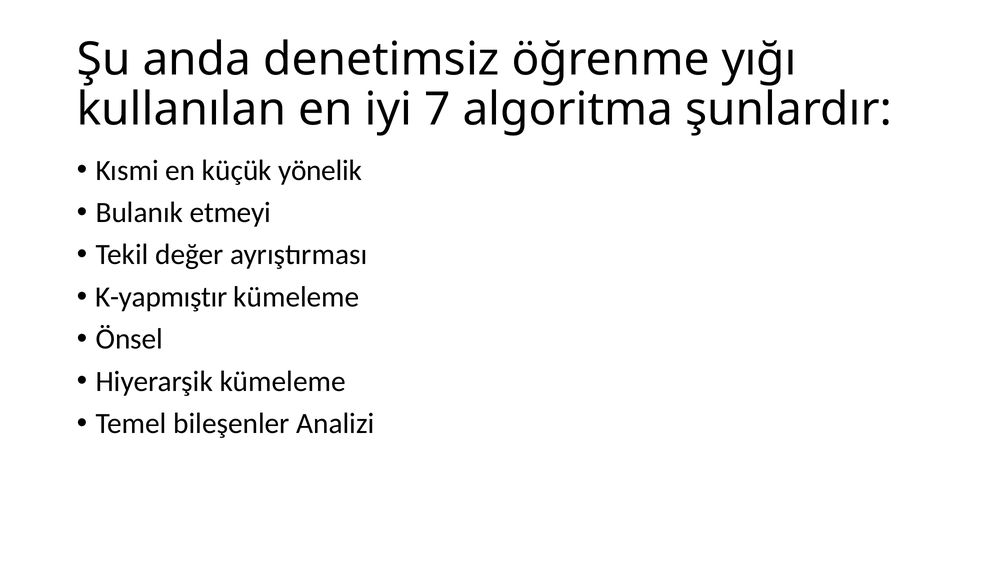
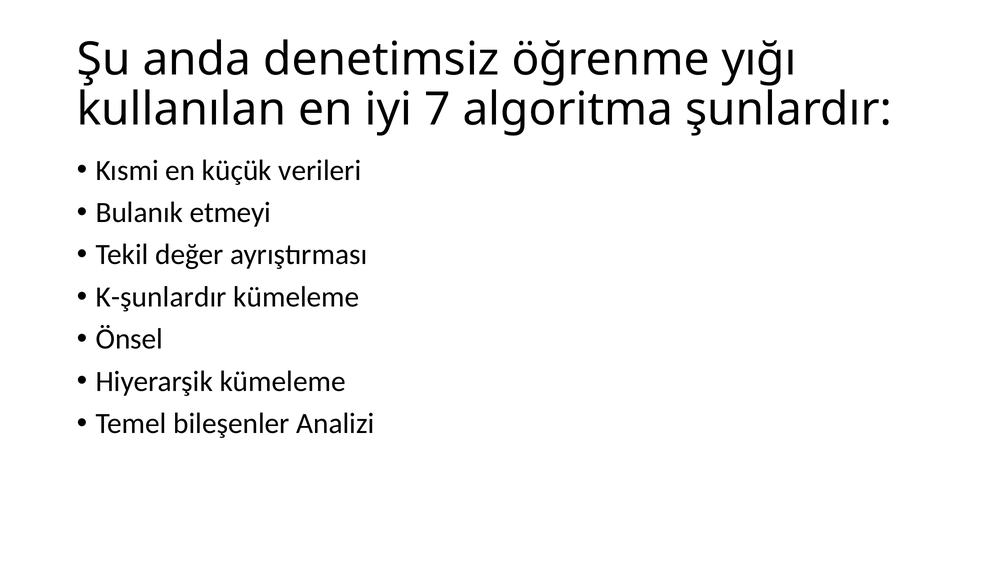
yönelik: yönelik -> verileri (320, 170)
K-yapmıştır: K-yapmıştır -> K-şunlardır (161, 297)
